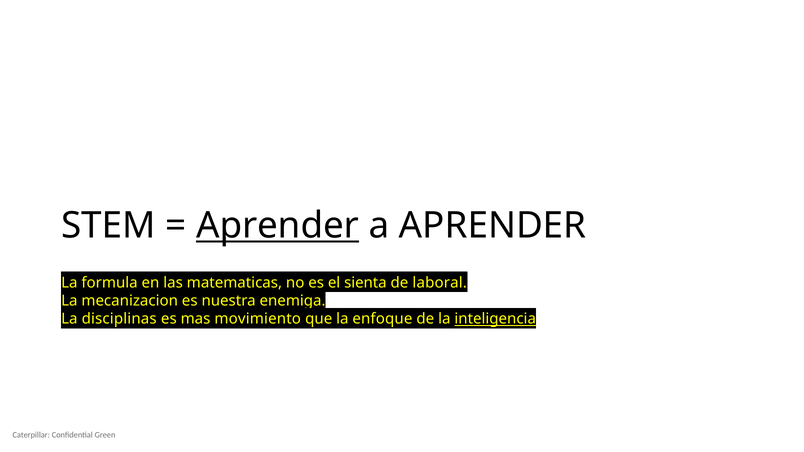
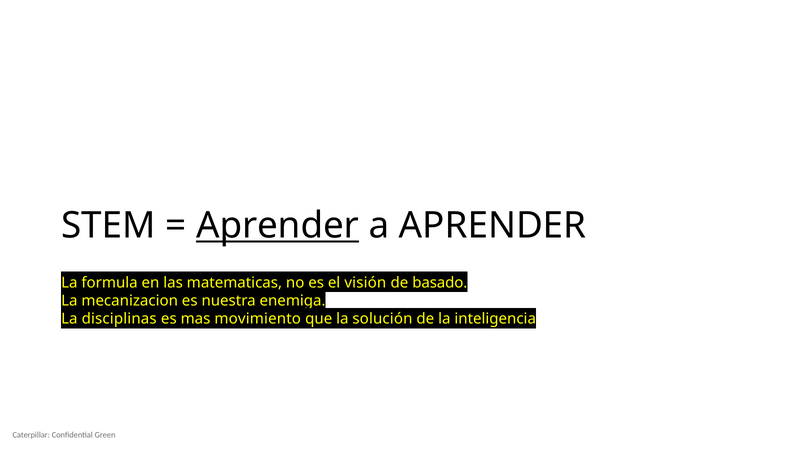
sienta: sienta -> visión (365, 283)
laboral: laboral -> basado (440, 283)
enfoque: enfoque -> solución (382, 319)
inteligencia underline: present -> none (495, 319)
